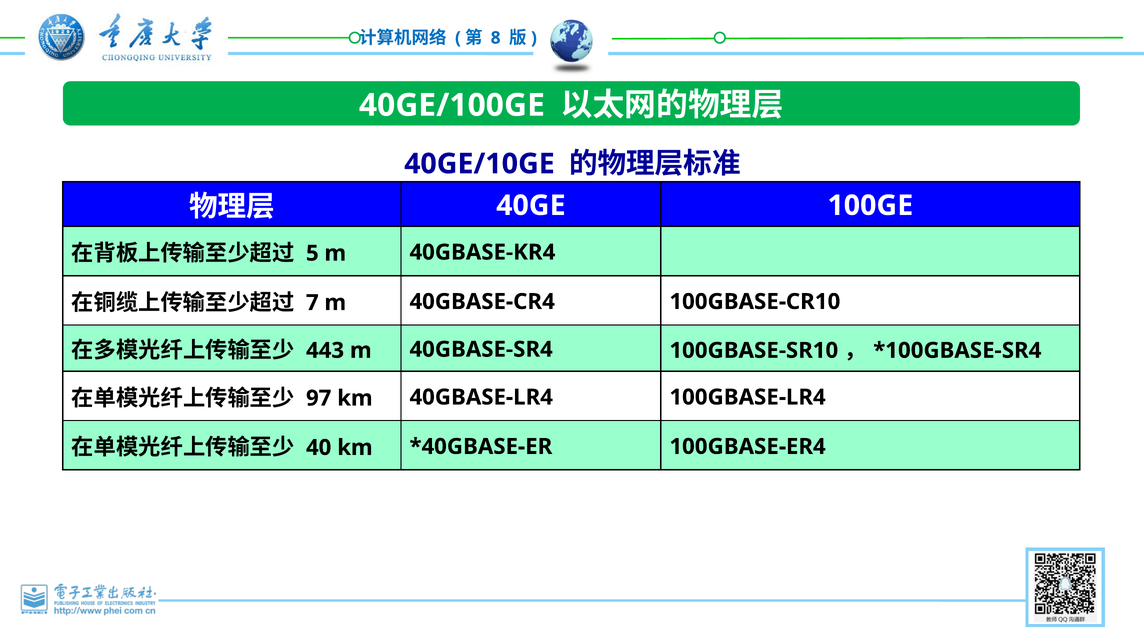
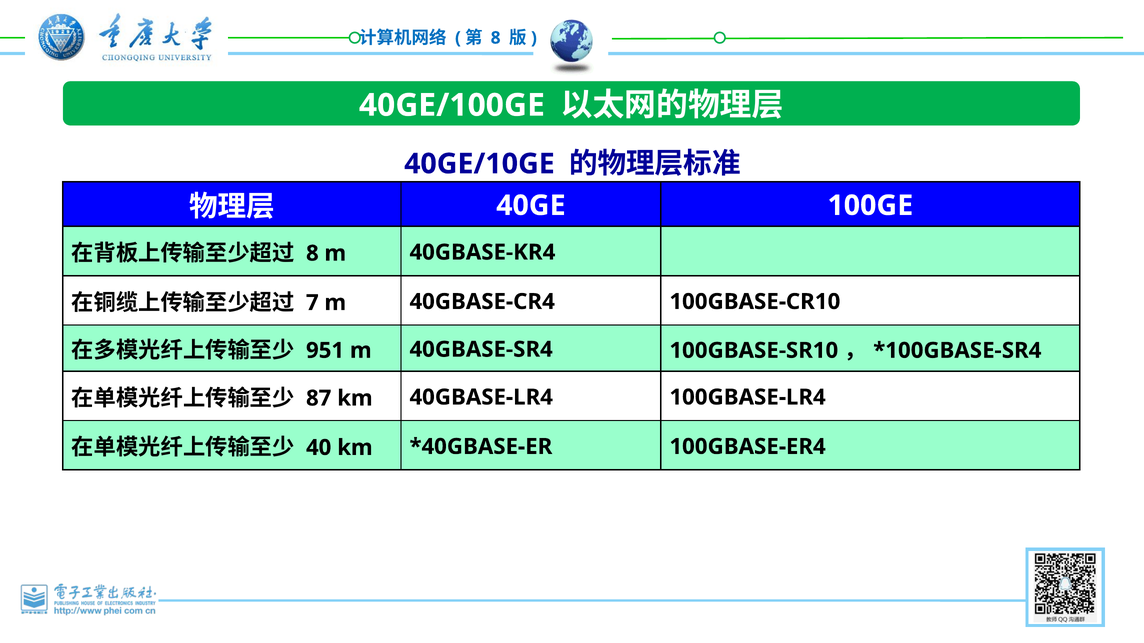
5: 5 -> 8 (312, 254)
443: 443 -> 951 (325, 351)
97: 97 -> 87 (319, 399)
